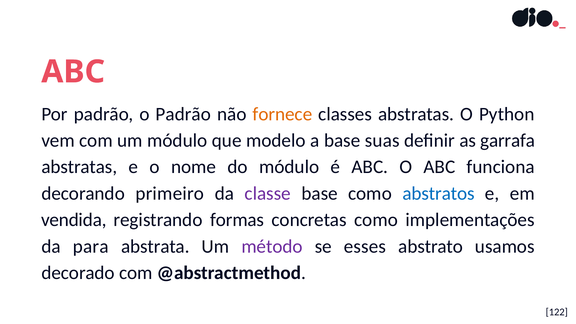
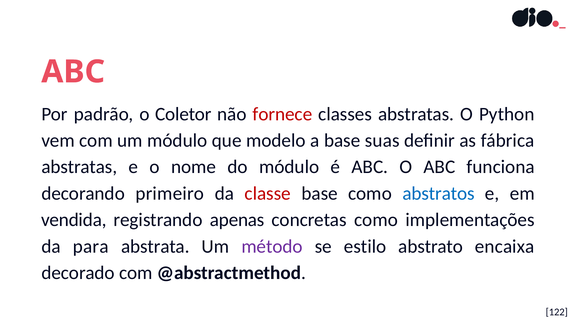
o Padrão: Padrão -> Coletor (183, 114)
fornece colour: orange -> red (282, 114)
garrafa: garrafa -> fábrica (508, 140)
classe colour: purple -> red (268, 193)
formas: formas -> apenas (237, 220)
esses: esses -> estilo (365, 246)
usamos: usamos -> encaixa (505, 246)
